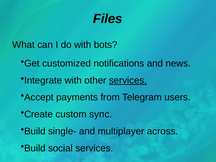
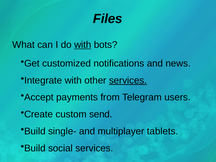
with underline: none -> present (83, 45)
sync: sync -> send (101, 114)
across: across -> tablets (163, 131)
